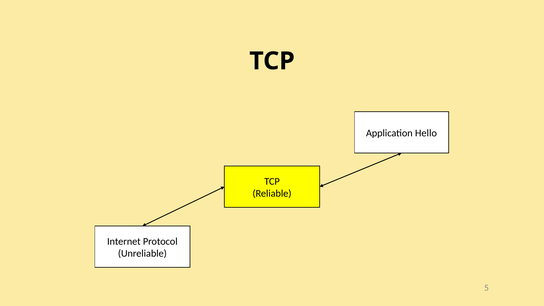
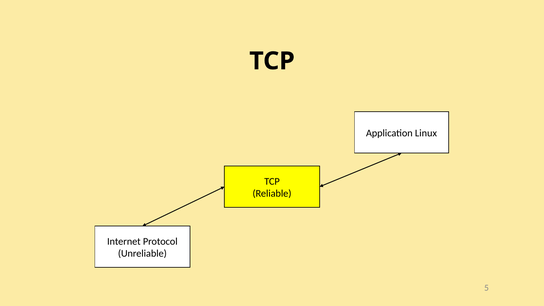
Hello: Hello -> Linux (426, 133)
